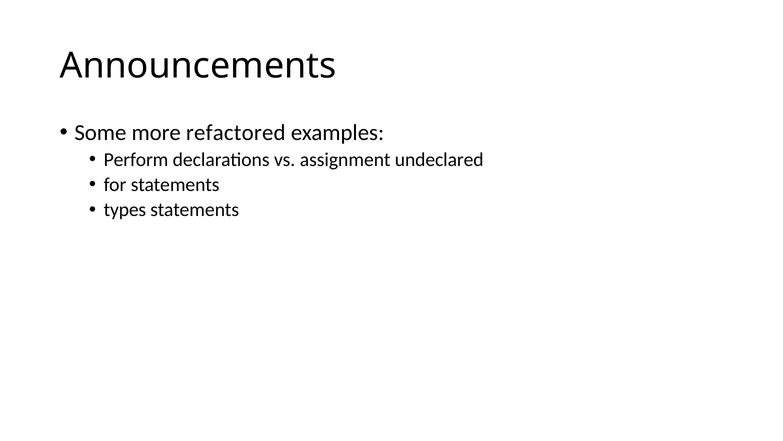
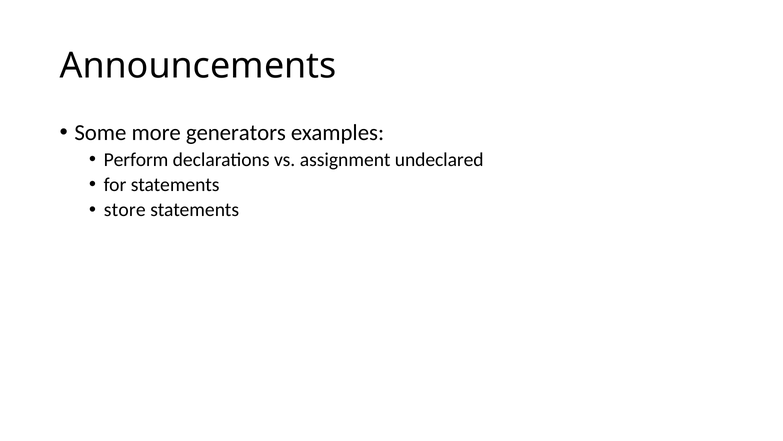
refactored: refactored -> generators (236, 132)
types: types -> store (125, 210)
